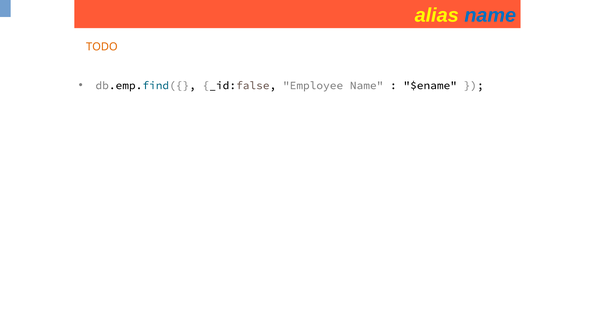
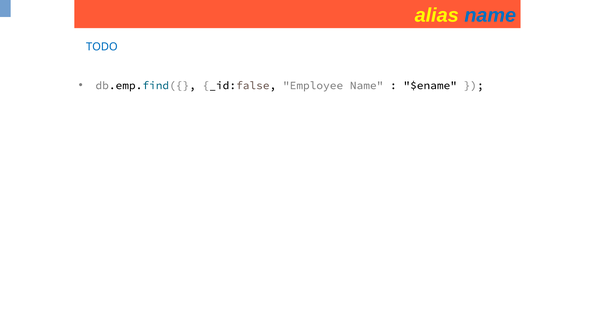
TODO colour: orange -> blue (102, 47)
